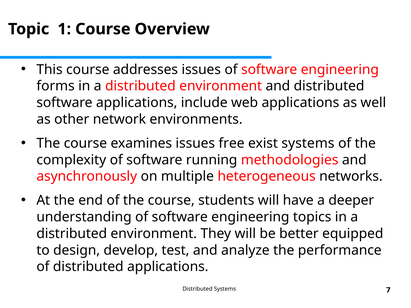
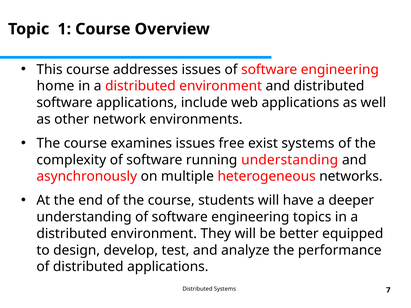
forms: forms -> home (56, 86)
running methodologies: methodologies -> understanding (290, 160)
